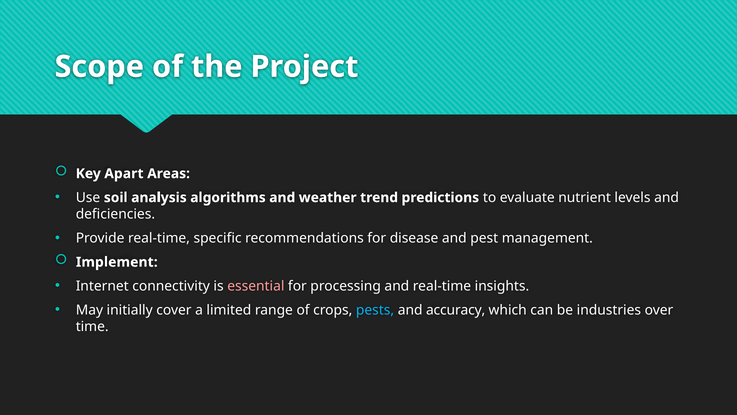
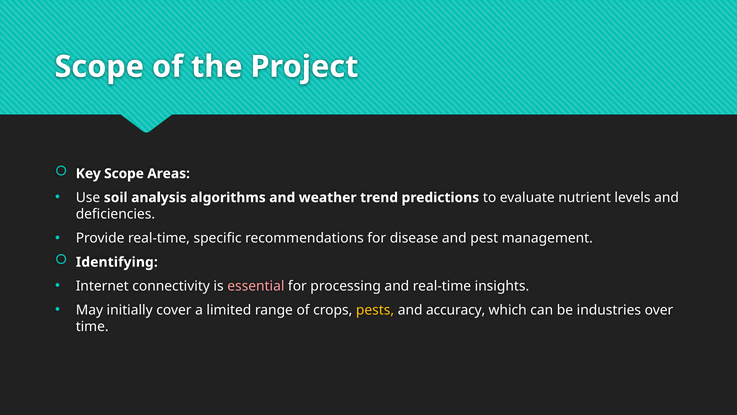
Key Apart: Apart -> Scope (124, 173)
Implement: Implement -> Identifying (117, 262)
pests colour: light blue -> yellow (375, 310)
